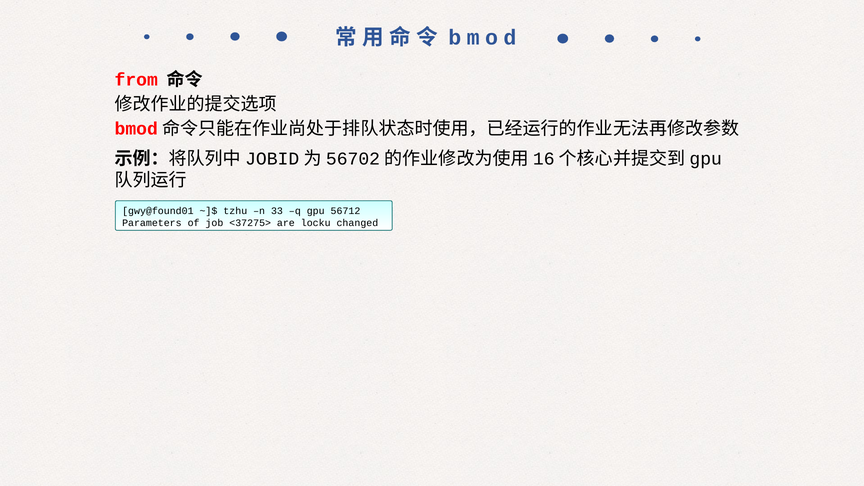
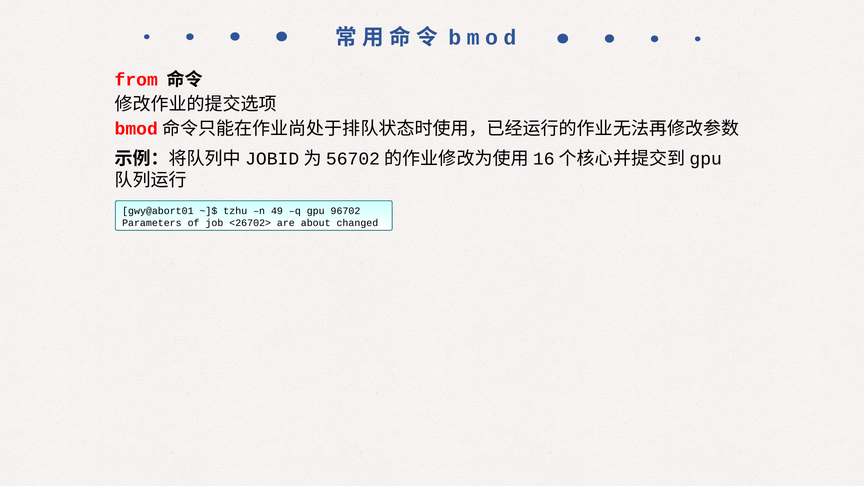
gwy@found01: gwy@found01 -> gwy@abort01 (158, 211)
33: 33 -> 49 (277, 211)
56712: 56712 -> 96702 (346, 211)
<37275>: <37275> -> <26702> (250, 223)
locku: locku -> about (316, 223)
